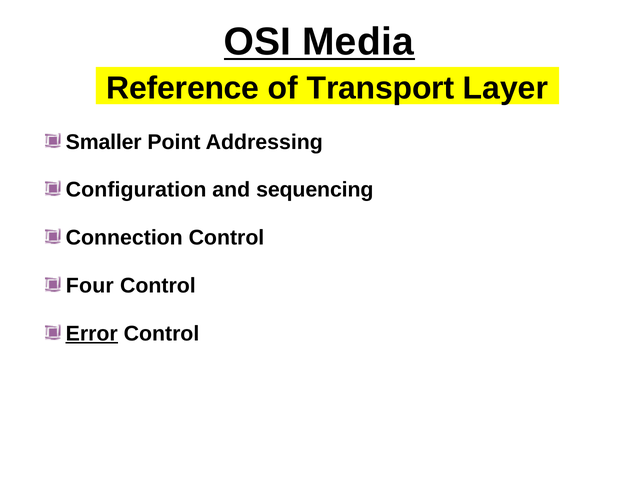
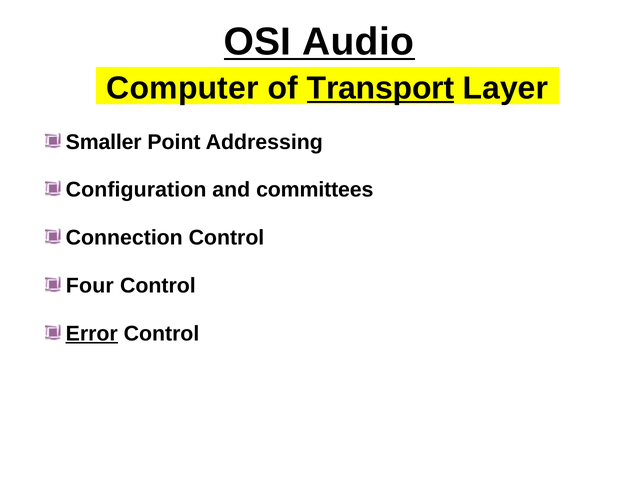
Media: Media -> Audio (358, 42)
Reference: Reference -> Computer (183, 88)
Transport underline: none -> present (381, 88)
sequencing: sequencing -> committees (315, 190)
